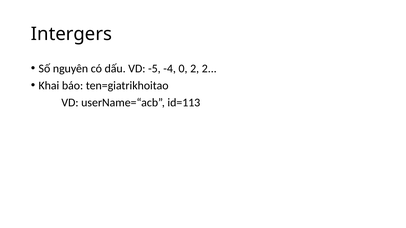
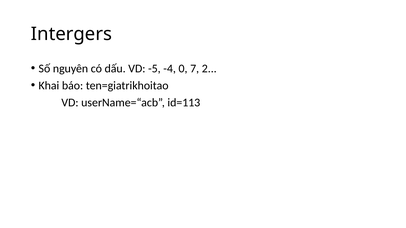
0 2: 2 -> 7 (195, 69)
